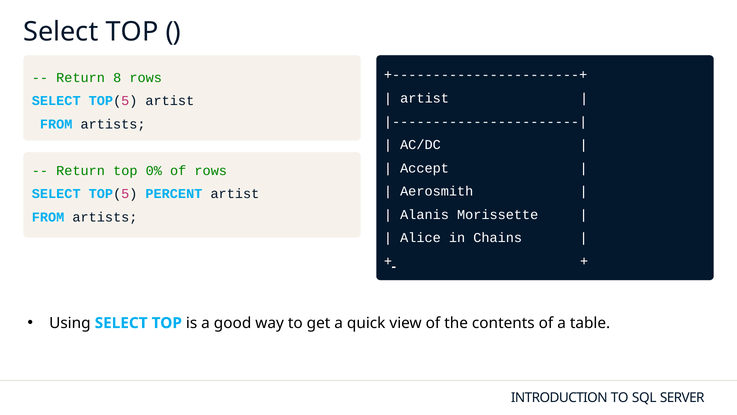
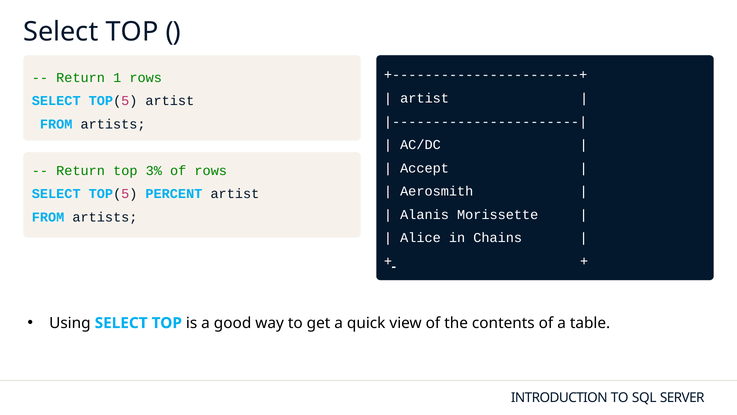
8: 8 -> 1 (117, 78)
0%: 0% -> 3% (154, 171)
